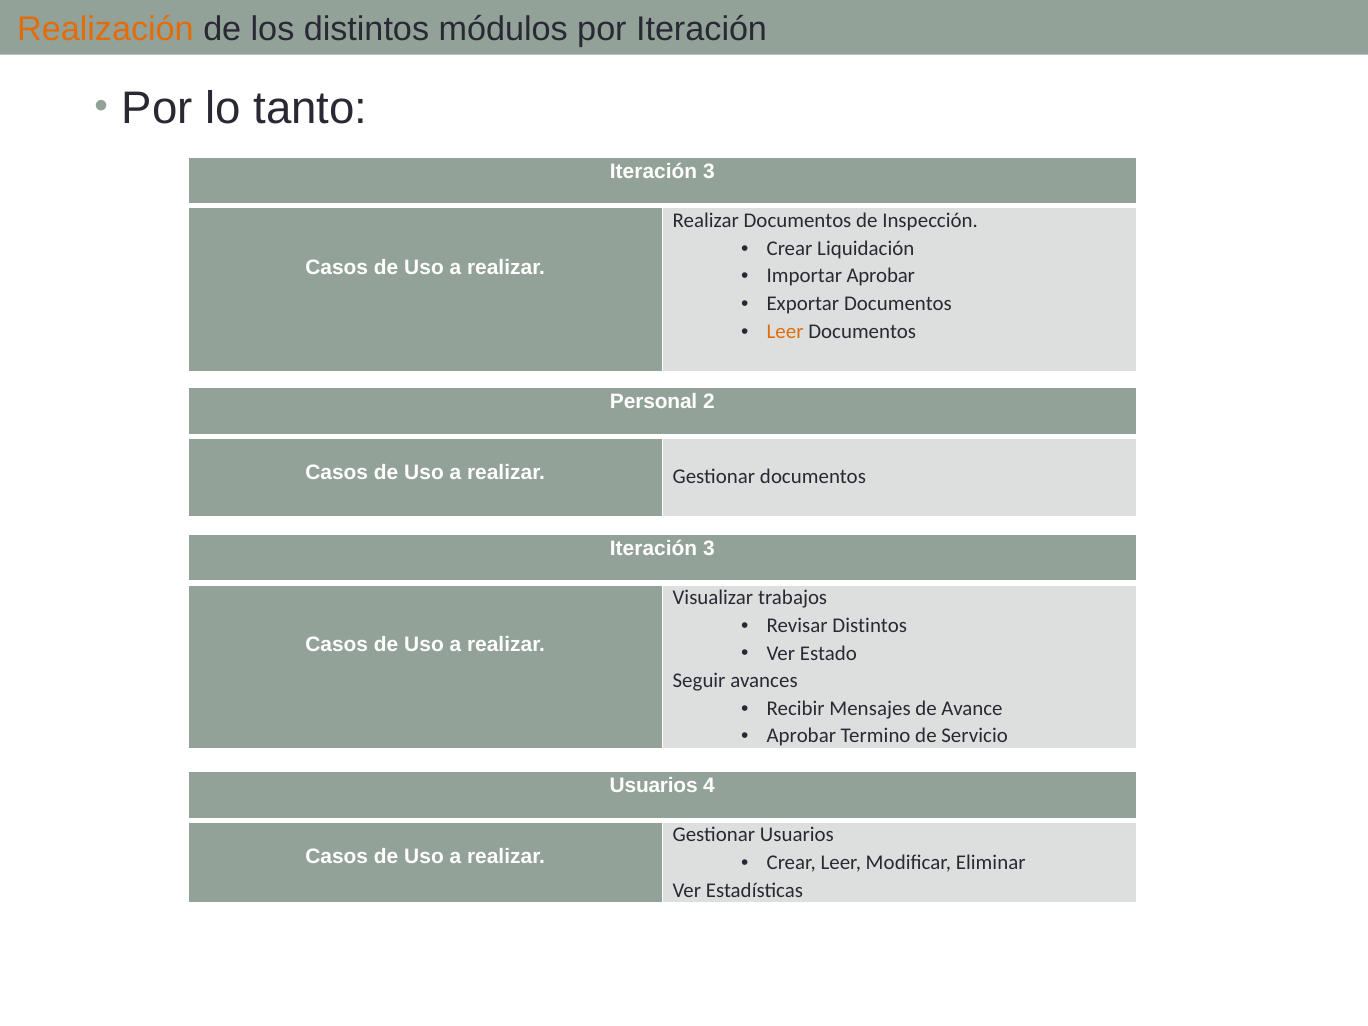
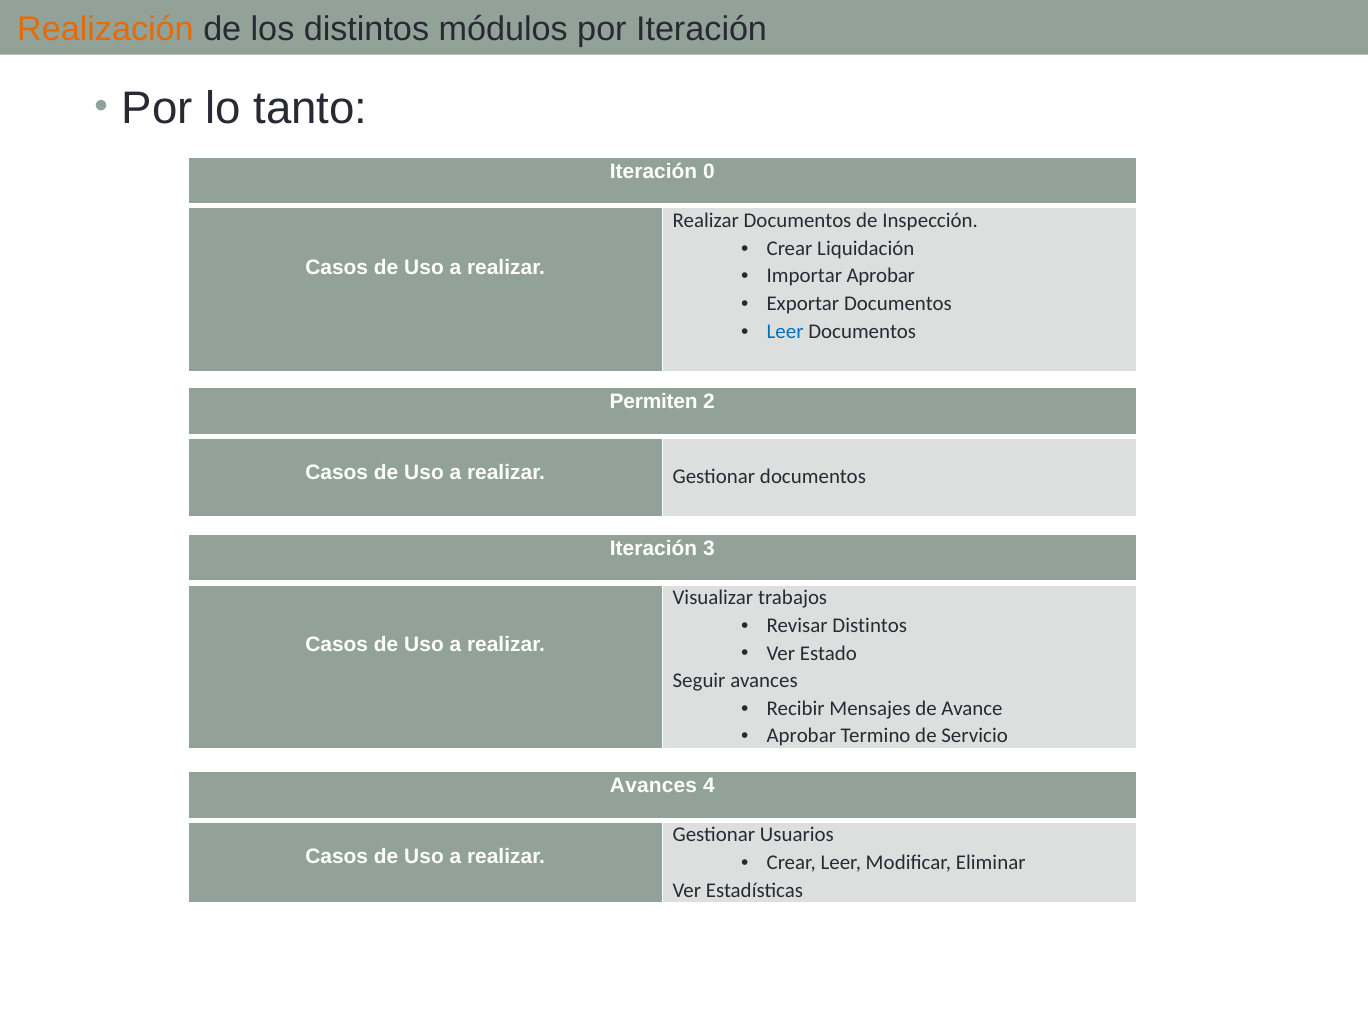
3: 3 -> 0 (709, 171)
Leer colour: orange -> blue (785, 331)
Personal: Personal -> Permiten (654, 401)
Usuarios: Usuarios -> Avances (653, 785)
